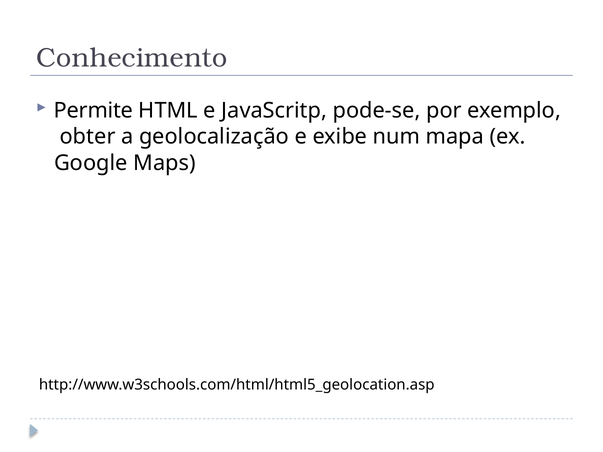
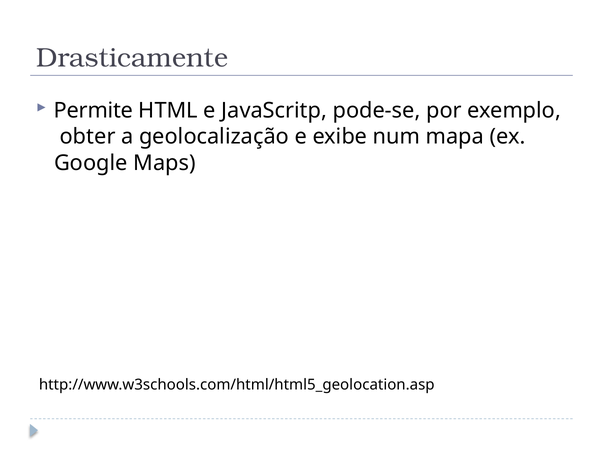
Conhecimento: Conhecimento -> Drasticamente (132, 58)
